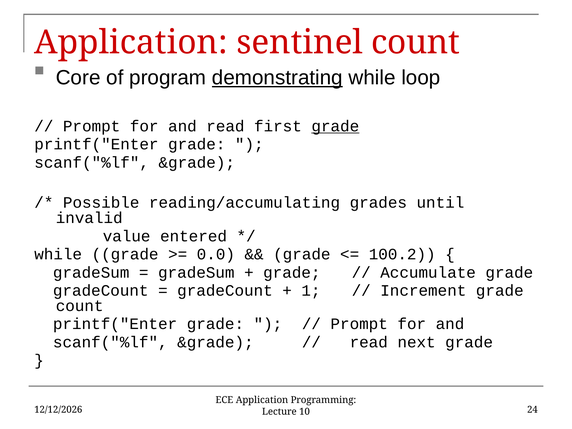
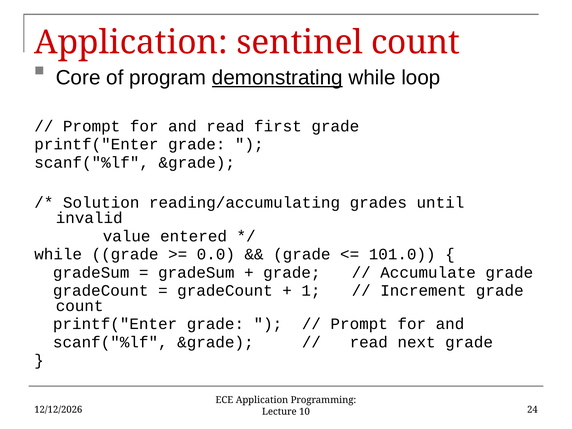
grade underline: present -> none (335, 126)
Possible: Possible -> Solution (101, 203)
100.2: 100.2 -> 101.0 (402, 254)
